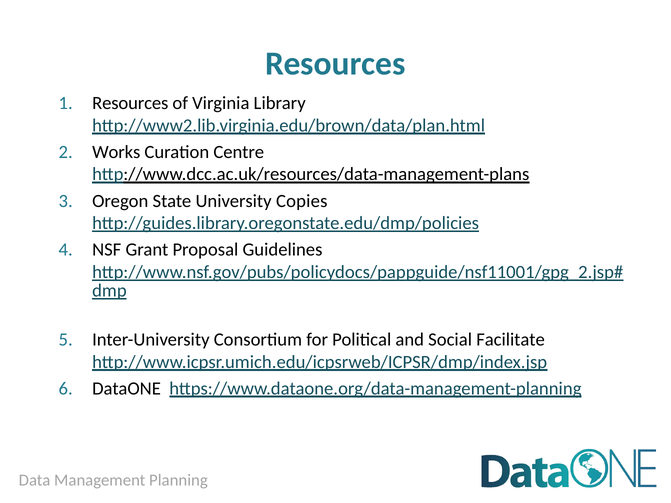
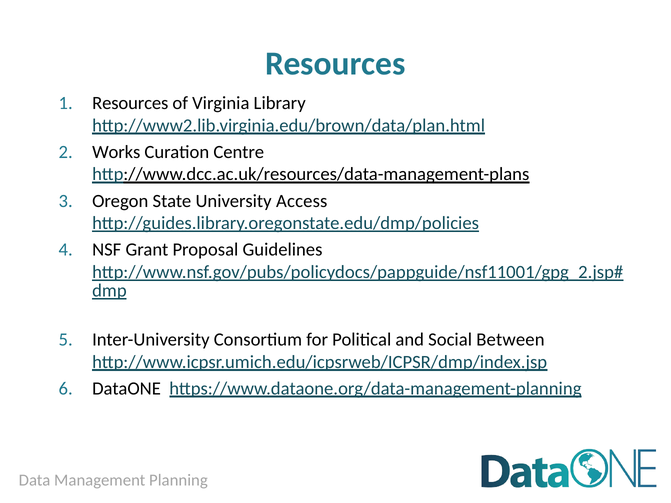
Copies: Copies -> Access (302, 201)
Facilitate: Facilitate -> Between (510, 340)
